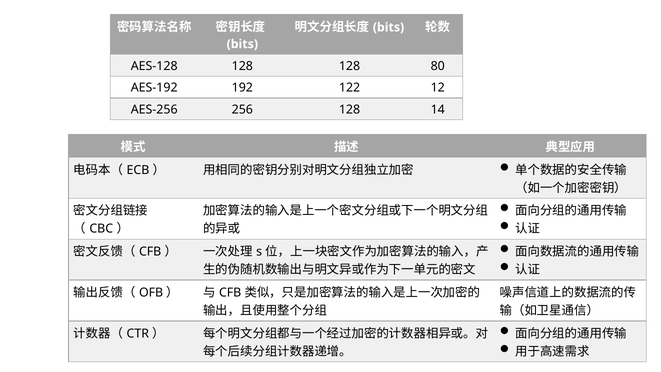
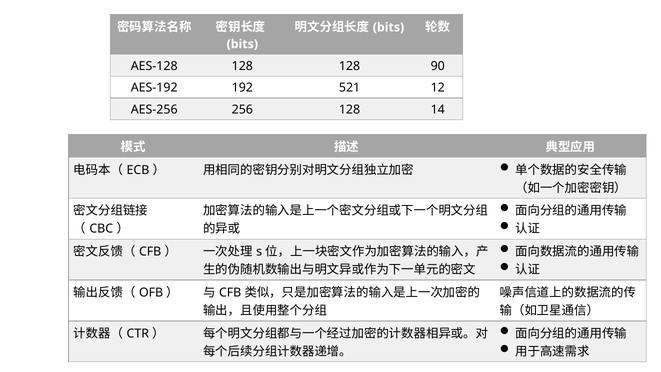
80: 80 -> 90 (438, 66)
122: 122 -> 521 (350, 88)
